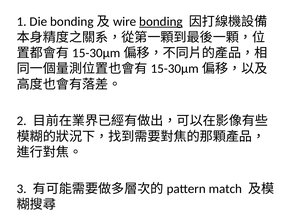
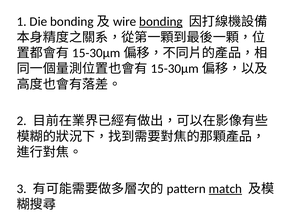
match underline: none -> present (225, 189)
